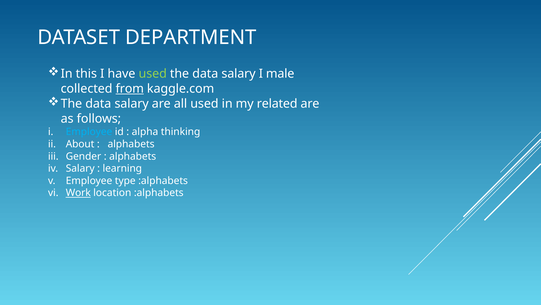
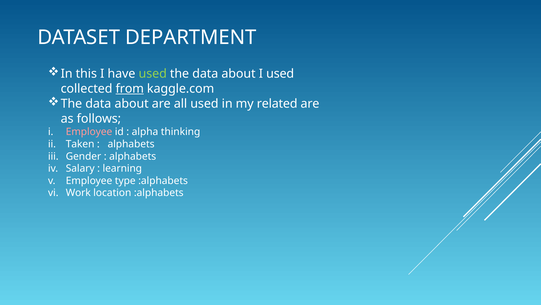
salary: salary -> about (239, 74)
I male: male -> used (280, 74)
salary: salary -> about (132, 103)
Employee colour: light blue -> pink (89, 132)
About: About -> Taken (80, 144)
Work underline: present -> none (78, 193)
